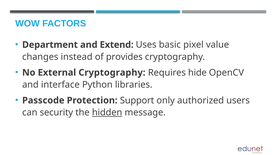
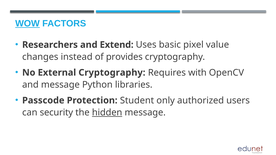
WOW underline: none -> present (27, 24)
Department: Department -> Researchers (50, 45)
hide: hide -> with (197, 73)
and interface: interface -> message (60, 85)
Support: Support -> Student (137, 101)
